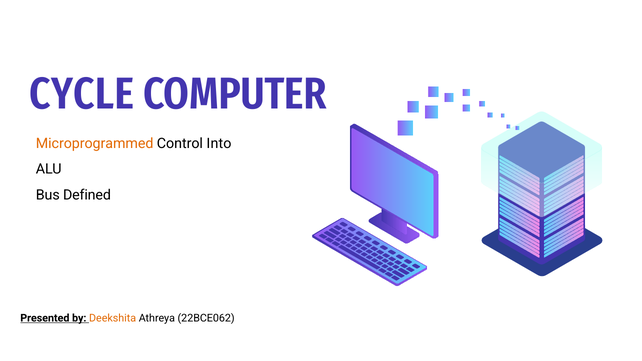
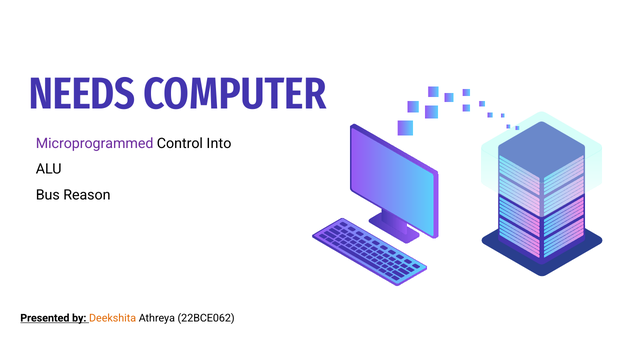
CYCLE: CYCLE -> NEEDS (82, 94)
Microprogrammed colour: orange -> purple (95, 144)
Defined: Defined -> Reason (87, 195)
